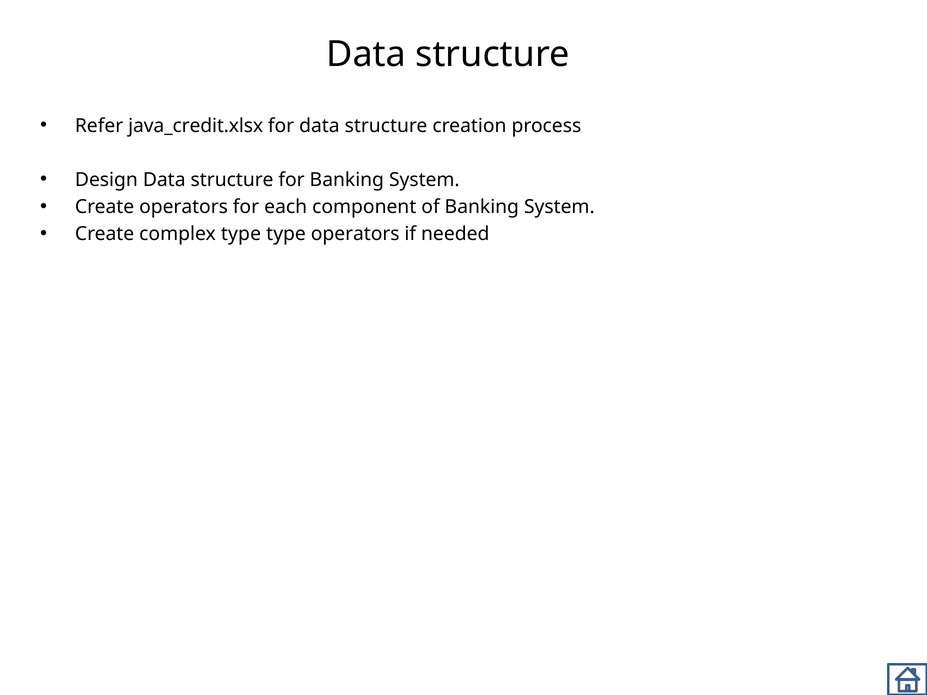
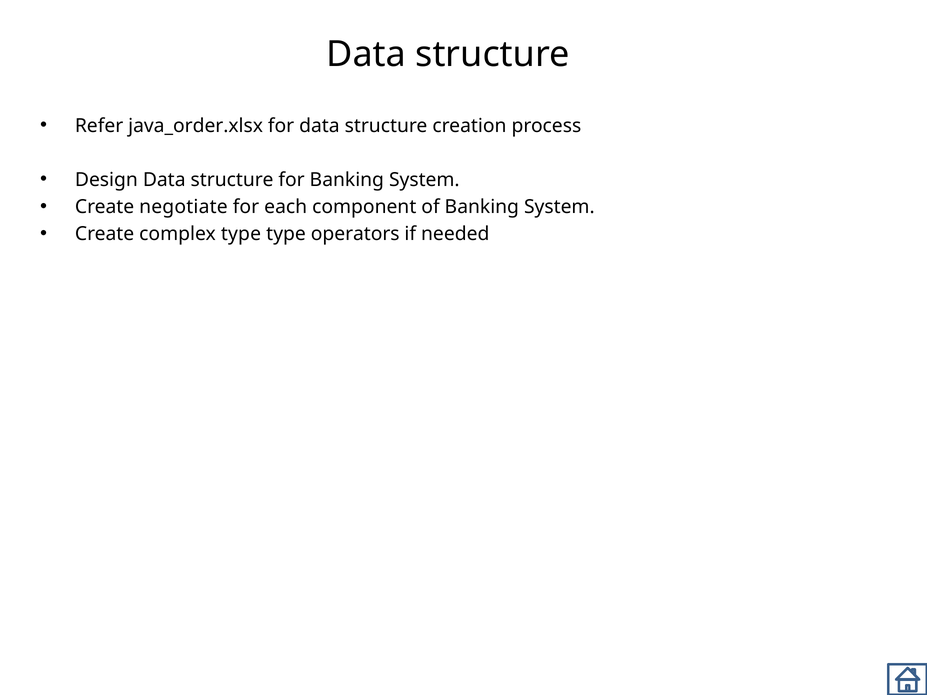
java_credit.xlsx: java_credit.xlsx -> java_order.xlsx (196, 126)
Create operators: operators -> negotiate (183, 207)
